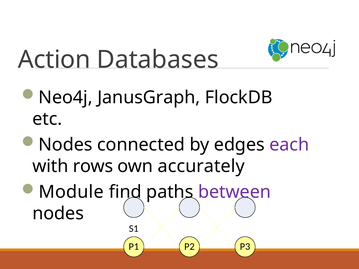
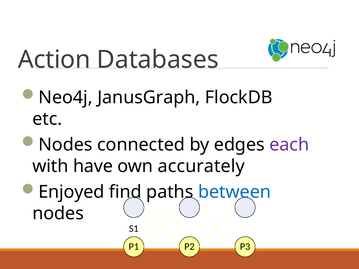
rows: rows -> have (93, 166)
Module: Module -> Enjoyed (71, 192)
between colour: purple -> blue (234, 192)
